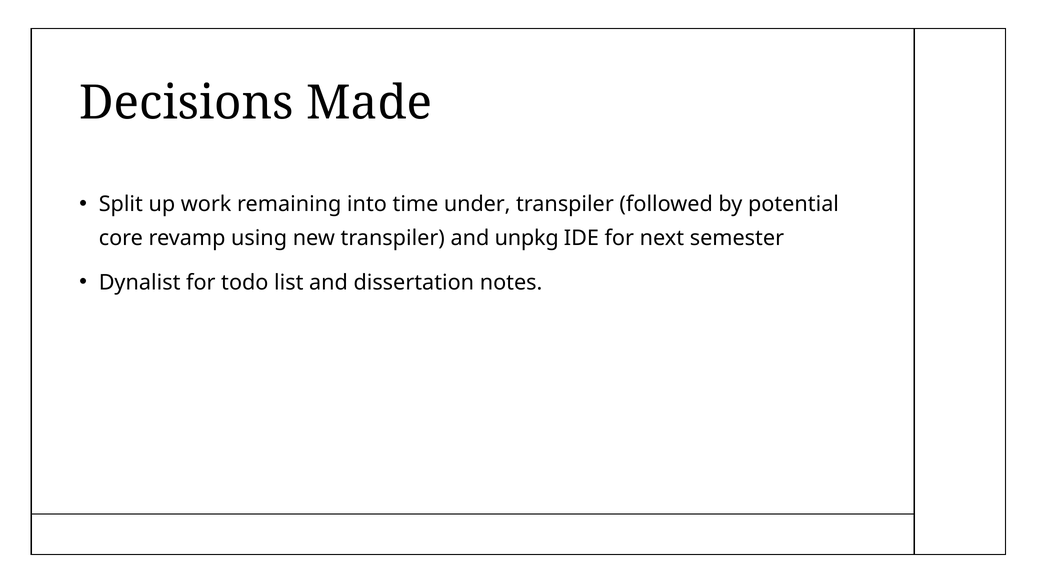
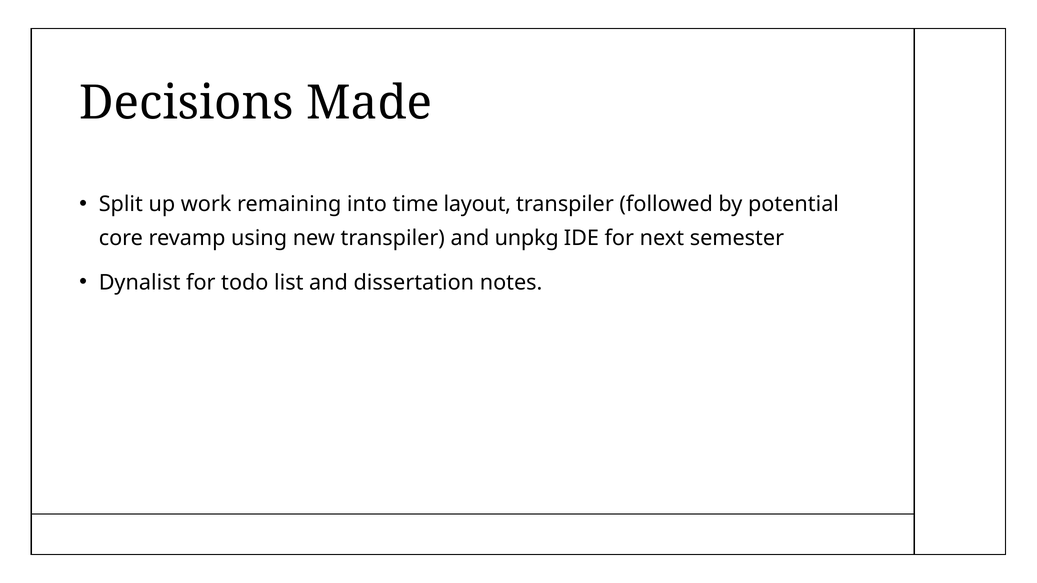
under: under -> layout (477, 204)
